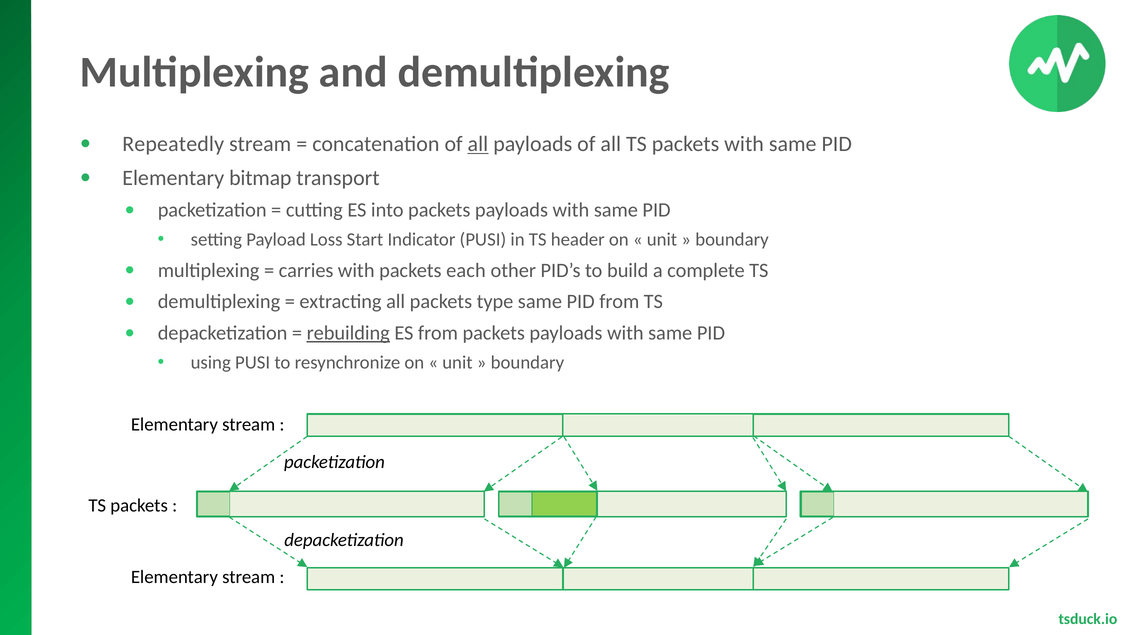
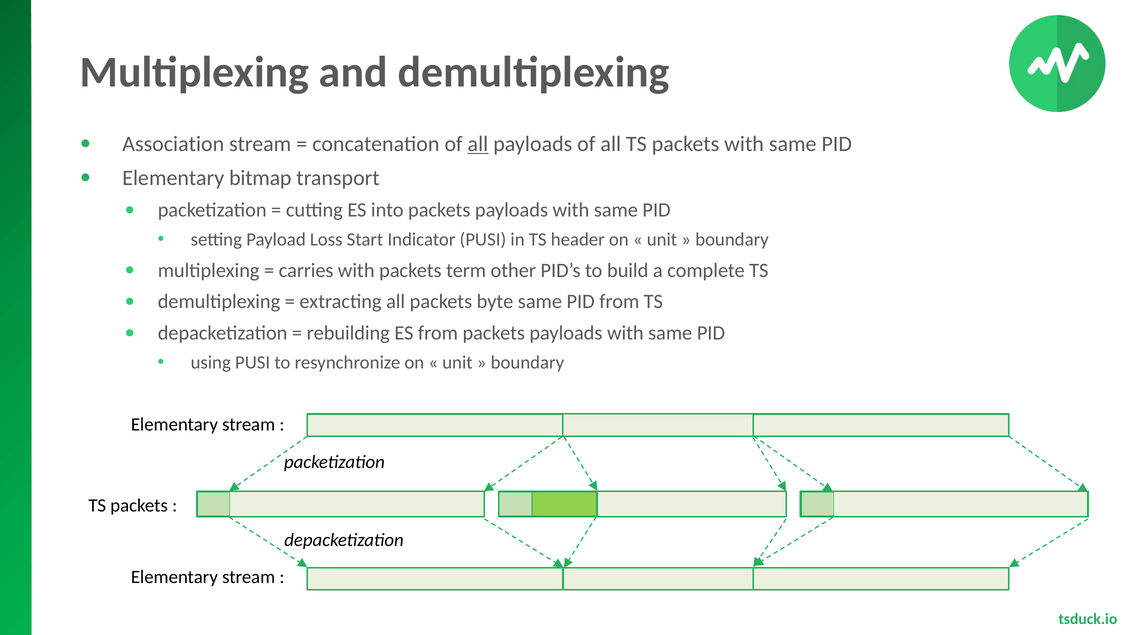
Repeatedly: Repeatedly -> Association (173, 144)
each: each -> term (466, 270)
type: type -> byte (495, 302)
rebuilding underline: present -> none (348, 333)
